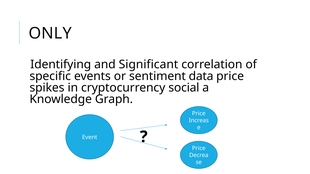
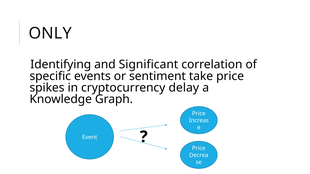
data: data -> take (201, 76)
social: social -> delay (184, 88)
